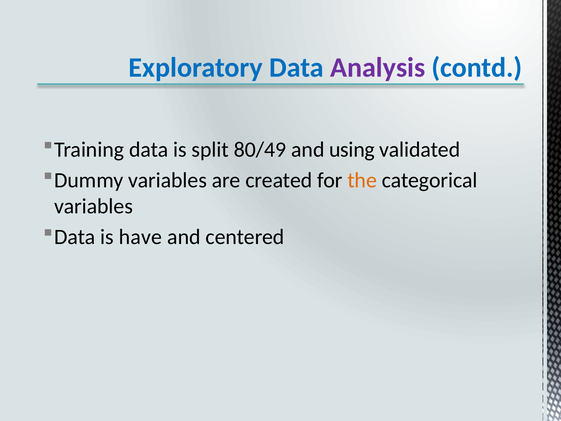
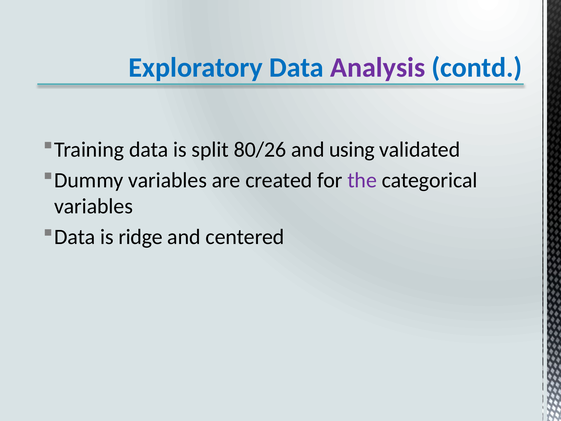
80/49: 80/49 -> 80/26 (260, 150)
the colour: orange -> purple (362, 180)
have: have -> ridge (141, 237)
